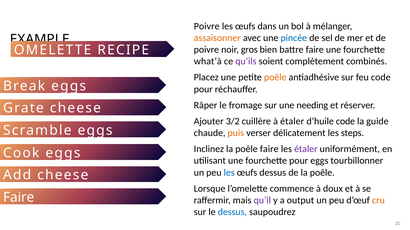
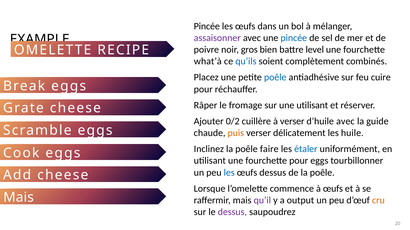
Poivre: Poivre -> Pincée (207, 26)
assaisonner colour: orange -> purple (217, 38)
battre faire: faire -> level (315, 50)
qu’ils colour: purple -> blue (246, 62)
poêle colour: orange -> blue (275, 78)
feu code: code -> cuire (381, 78)
une needing: needing -> utilisant (312, 105)
3/2: 3/2 -> 0/2 (233, 122)
à étaler: étaler -> verser (292, 122)
d’huile code: code -> avec (345, 122)
steps: steps -> huile (352, 133)
étaler colour: purple -> blue (306, 149)
à doux: doux -> œufs (333, 189)
Faire: Faire -> Mais (19, 198)
dessus colour: blue -> purple (232, 213)
